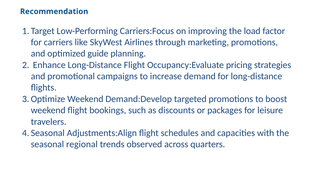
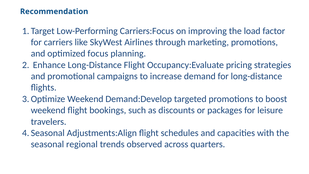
guide: guide -> focus (98, 54)
